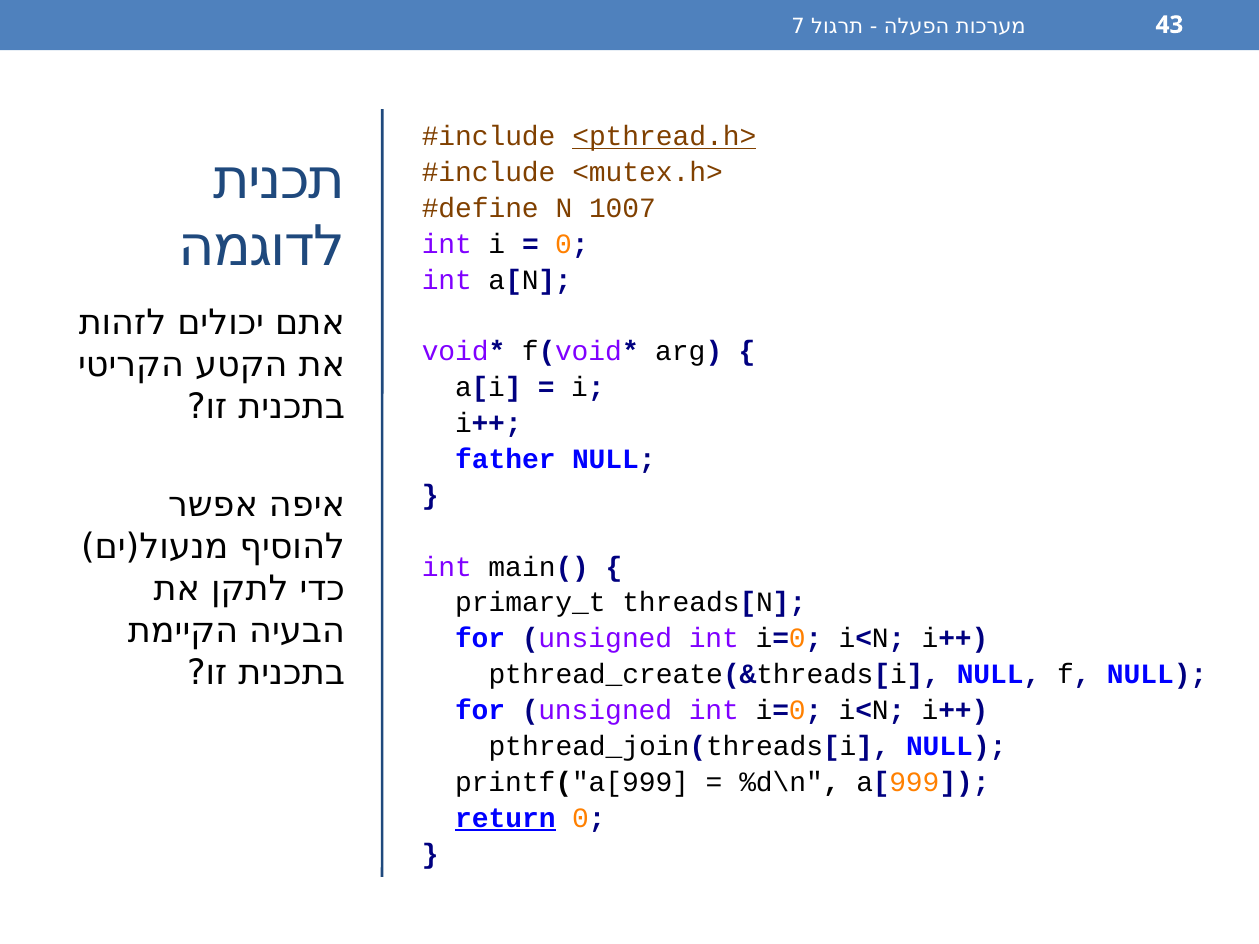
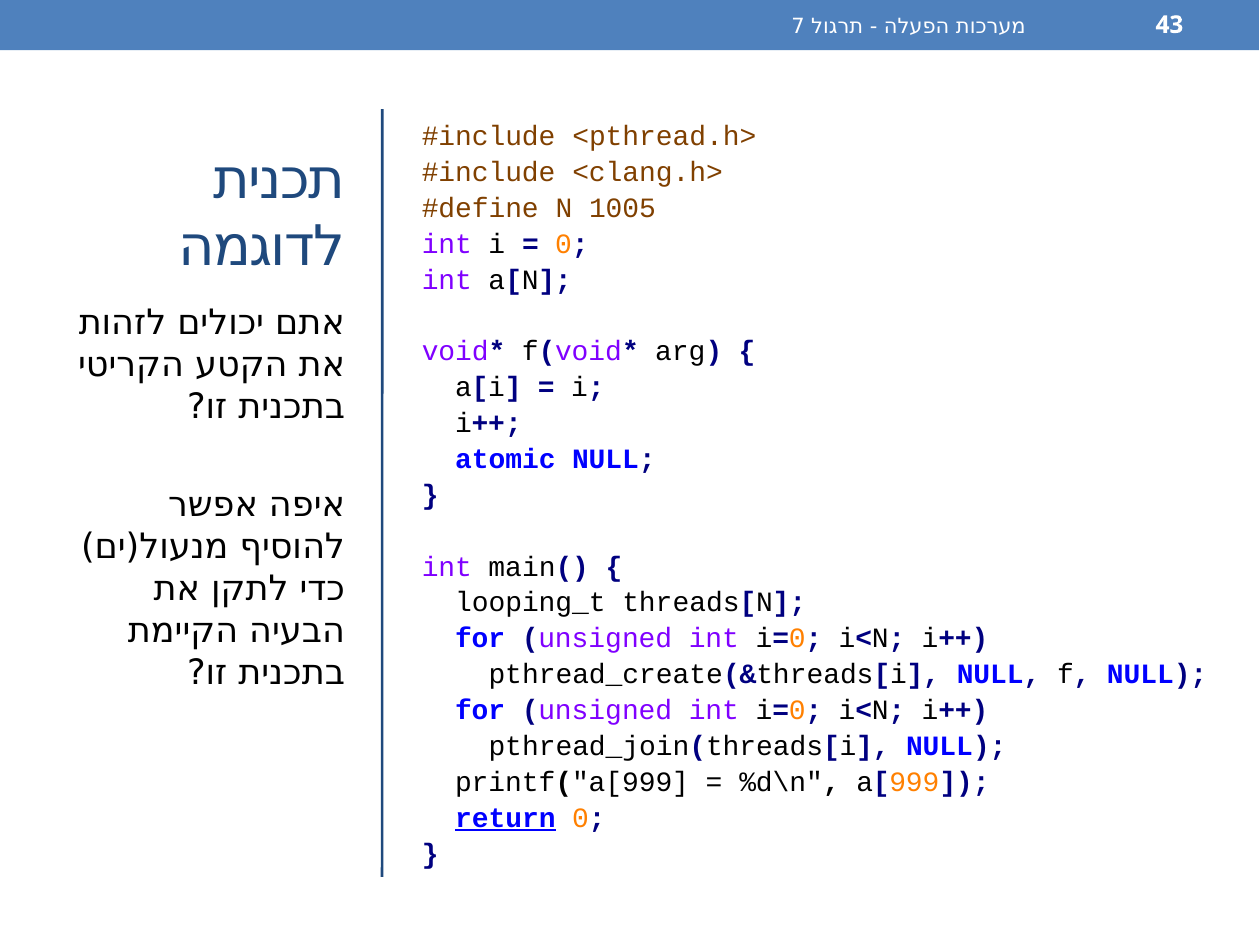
<pthread.h> underline: present -> none (664, 136)
<mutex.h>: <mutex.h> -> <clang.h> (648, 172)
1007: 1007 -> 1005 (622, 208)
father: father -> atomic (505, 459)
primary_t: primary_t -> looping_t (530, 603)
